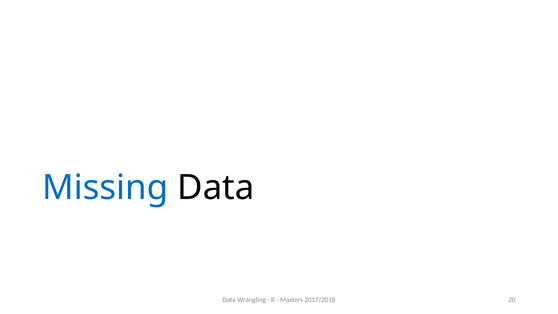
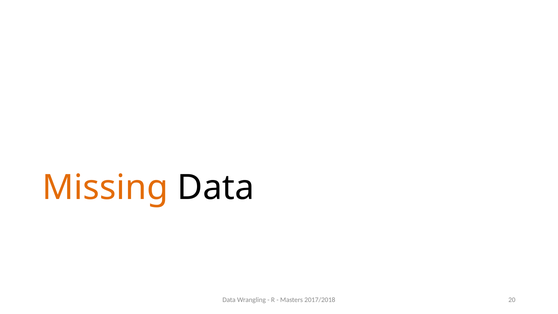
Missing colour: blue -> orange (105, 188)
